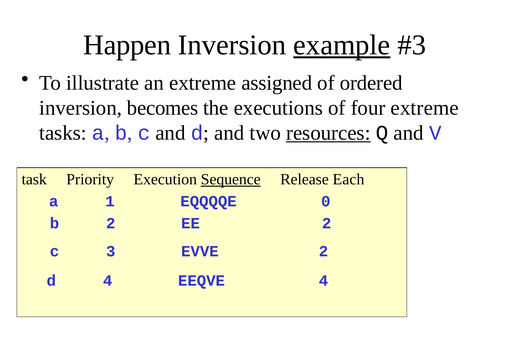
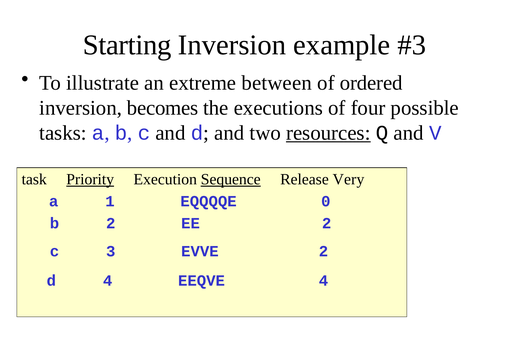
Happen: Happen -> Starting (127, 45)
example underline: present -> none (342, 45)
assigned: assigned -> between (277, 83)
four extreme: extreme -> possible (425, 108)
Priority underline: none -> present (90, 179)
Each: Each -> Very (348, 179)
